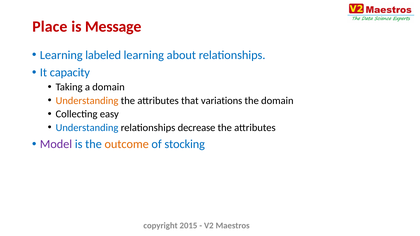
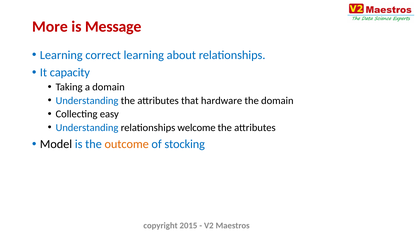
Place: Place -> More (50, 27)
labeled: labeled -> correct (103, 55)
Understanding colour: orange -> blue (87, 101)
variations: variations -> hardware (222, 101)
decrease: decrease -> welcome (197, 128)
Model colour: purple -> black (56, 144)
